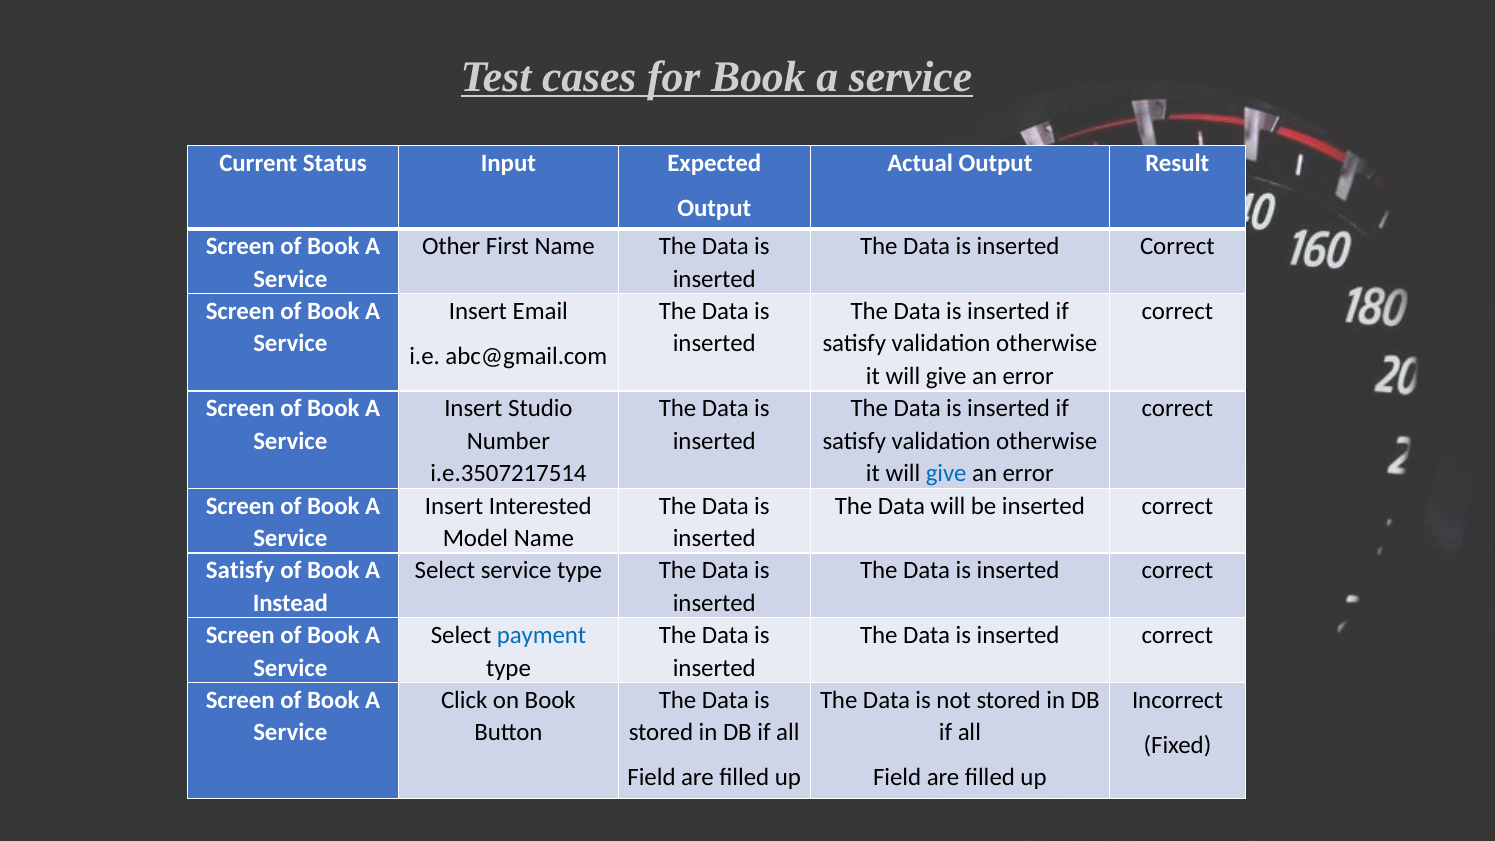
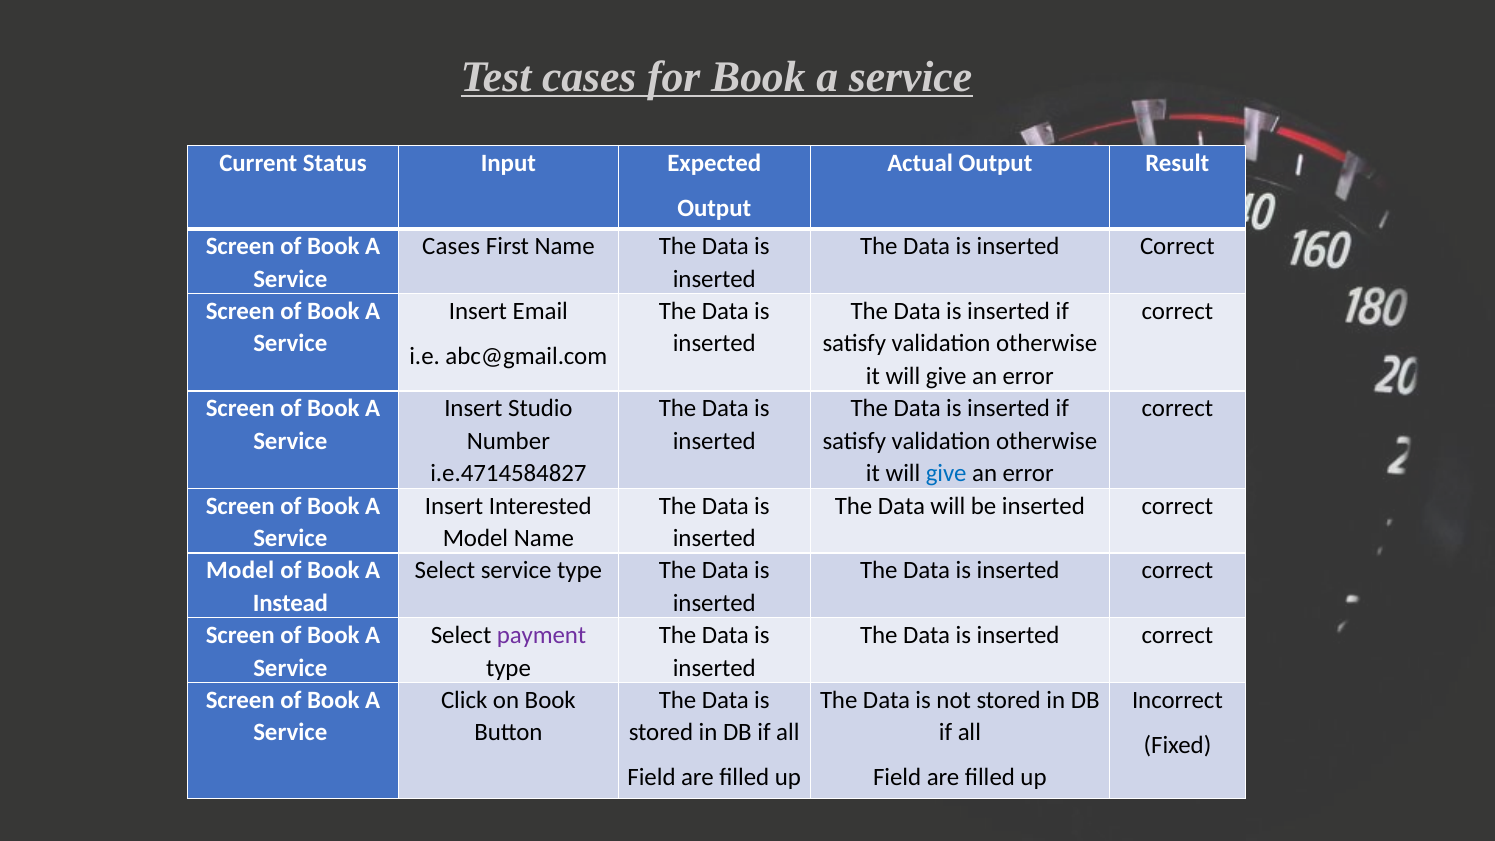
Other: Other -> Cases (451, 246)
i.e.3507217514: i.e.3507217514 -> i.e.4714584827 (508, 474)
Satisfy: Satisfy -> Model (240, 571)
payment colour: blue -> purple (542, 635)
